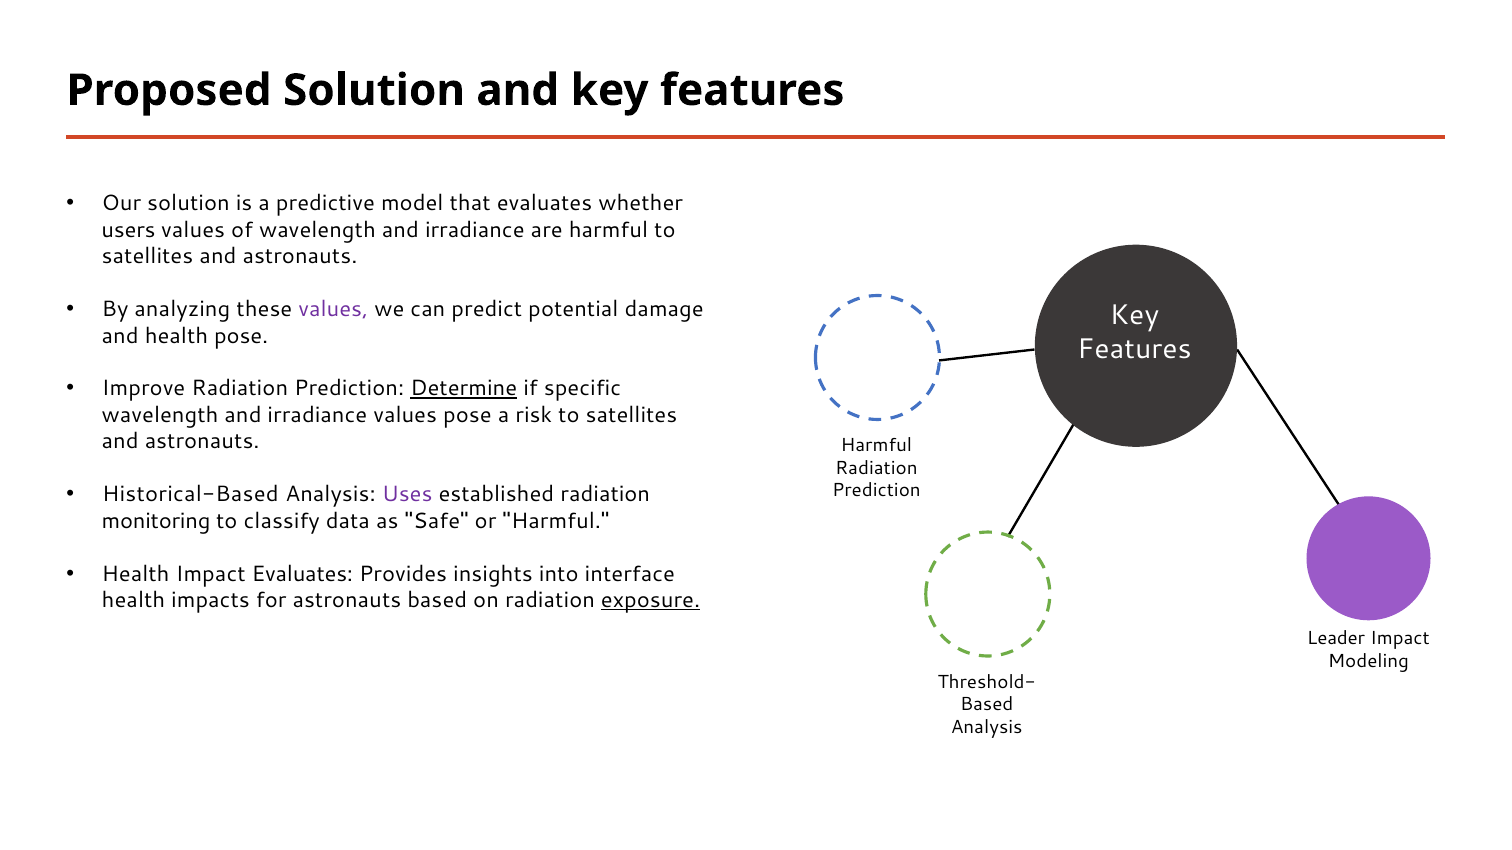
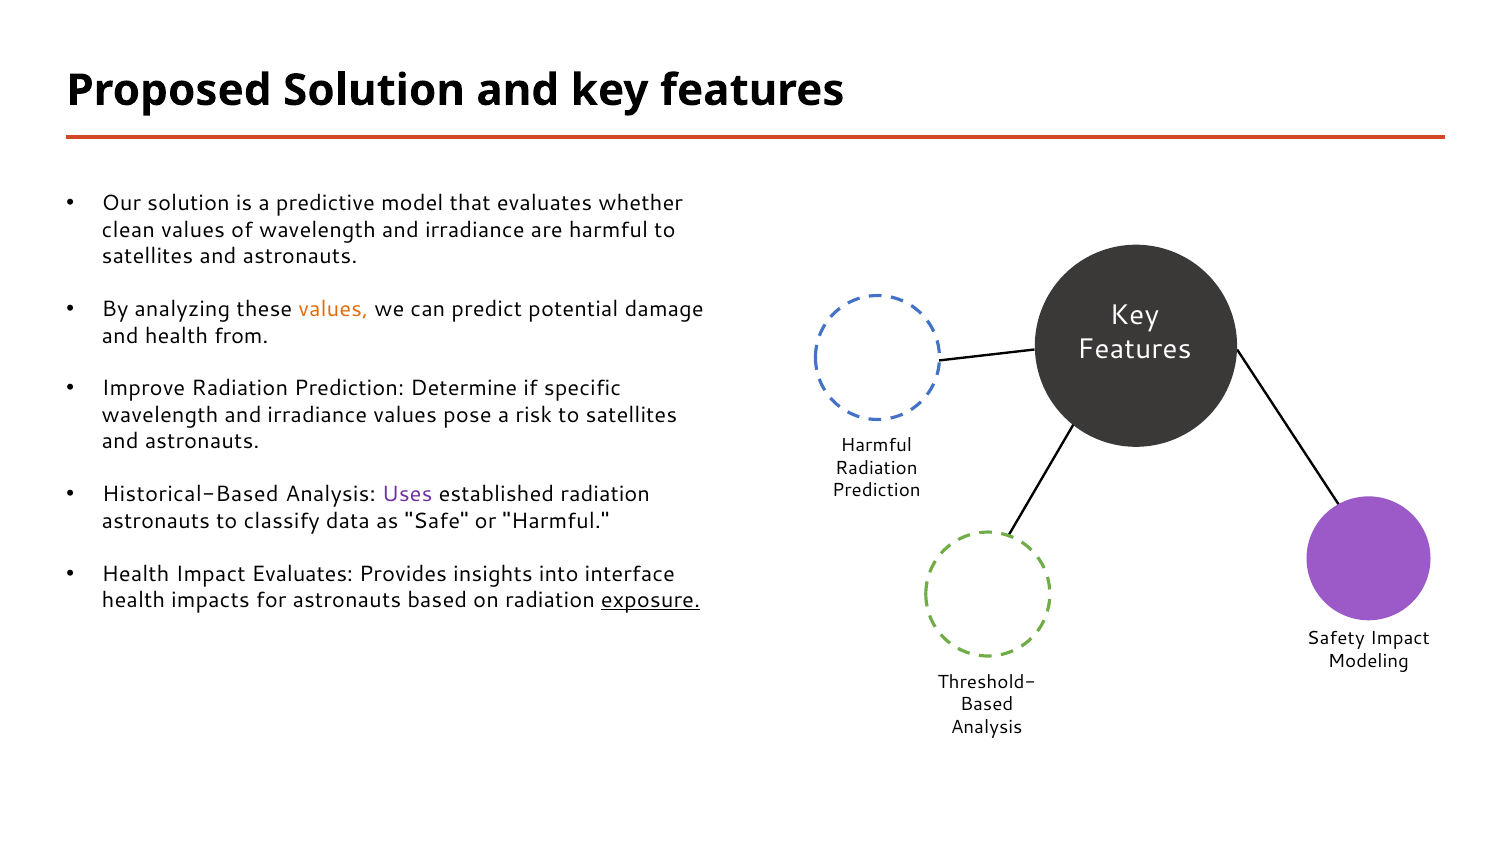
users: users -> clean (128, 230)
values colour: purple -> orange (333, 309)
health pose: pose -> from (241, 336)
Determine underline: present -> none (464, 389)
monitoring: monitoring -> astronauts (156, 521)
Leader: Leader -> Safety (1336, 639)
